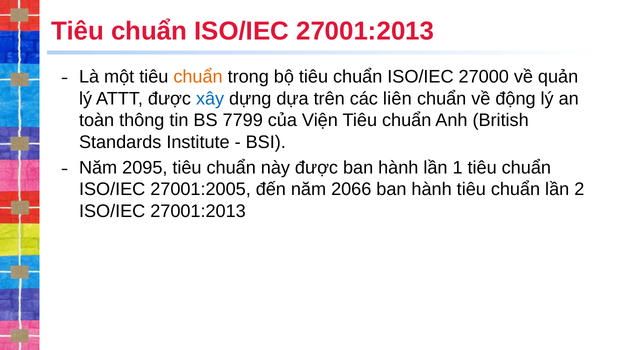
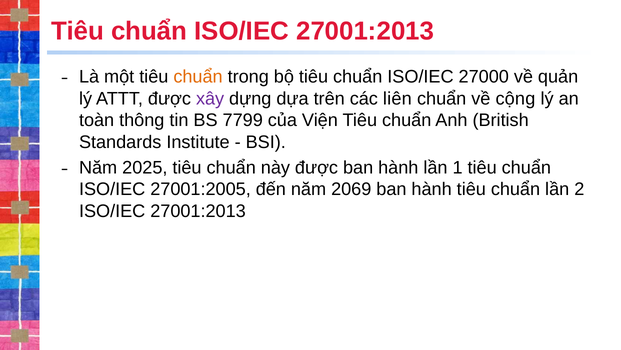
xây colour: blue -> purple (210, 98)
động: động -> cộng (515, 98)
2095: 2095 -> 2025 (145, 167)
2066: 2066 -> 2069 (351, 189)
